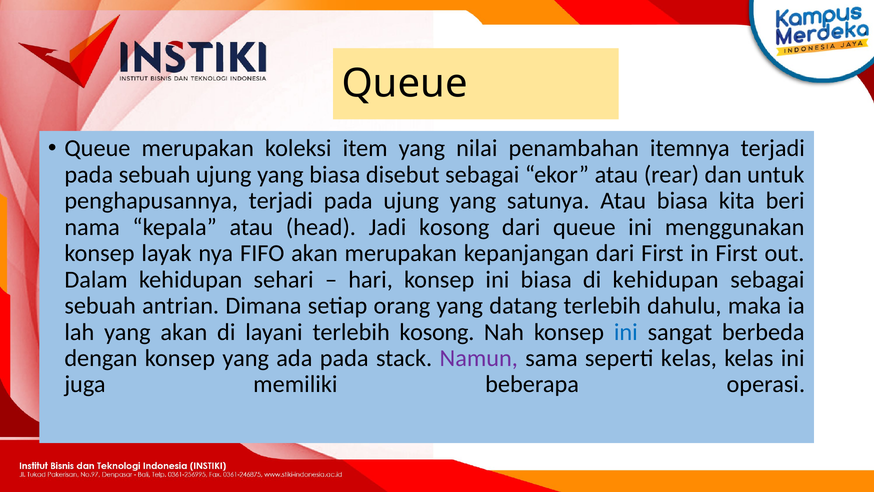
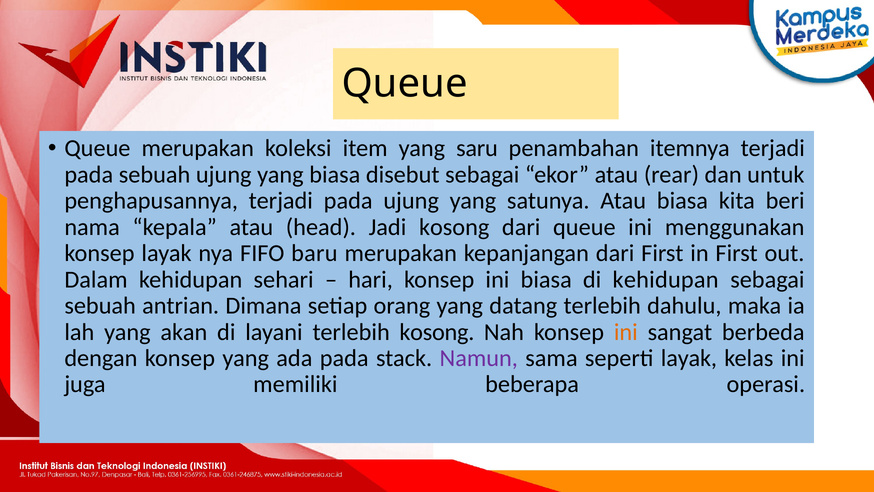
nilai: nilai -> saru (477, 148)
FIFO akan: akan -> baru (314, 253)
ini colour: blue -> orange (626, 332)
seperti kelas: kelas -> layak (689, 358)
